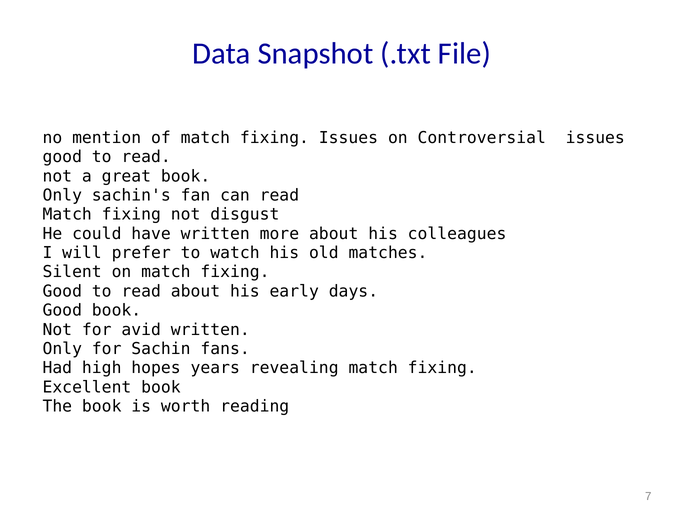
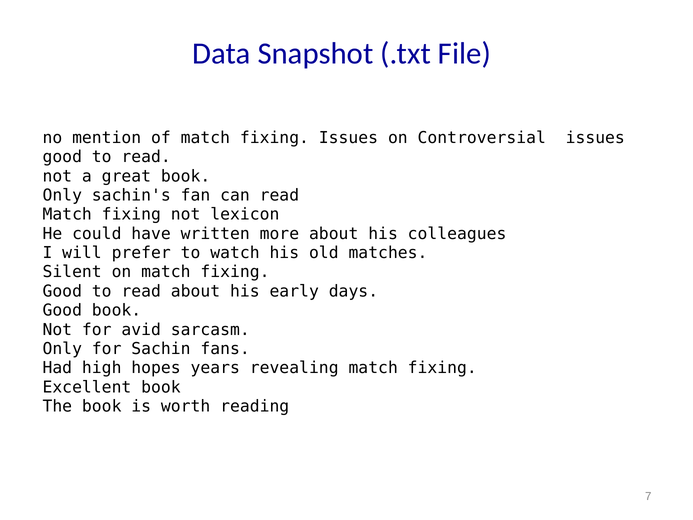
disgust: disgust -> lexicon (245, 214)
avid written: written -> sarcasm (210, 330)
